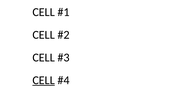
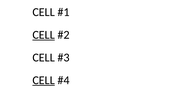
CELL underline: none -> present (44, 35)
